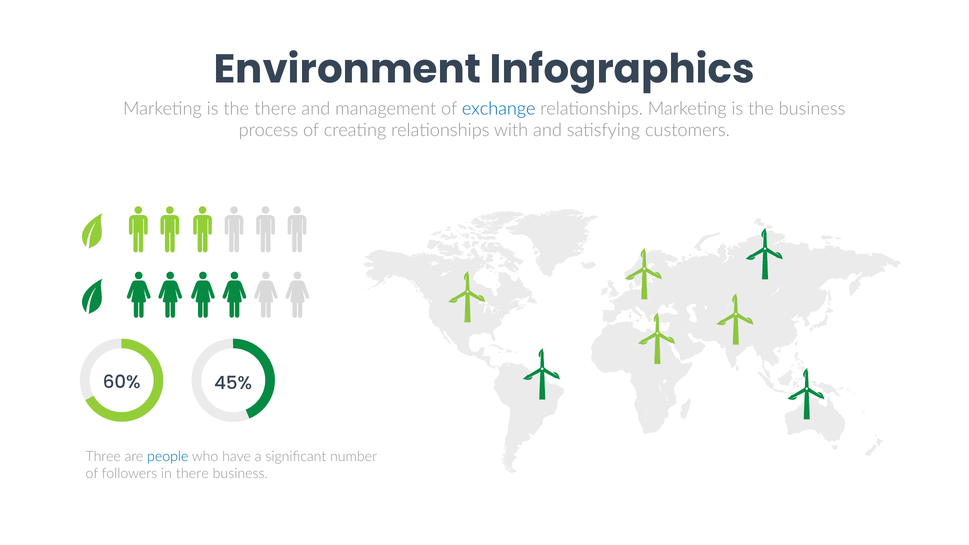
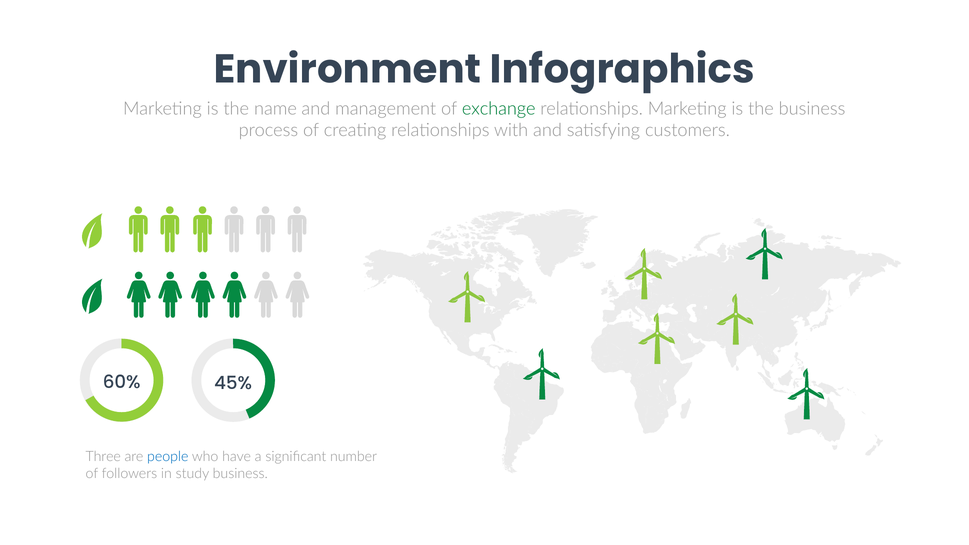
the there: there -> name (275, 109)
exchange colour: blue -> green (499, 109)
in there: there -> study (192, 474)
